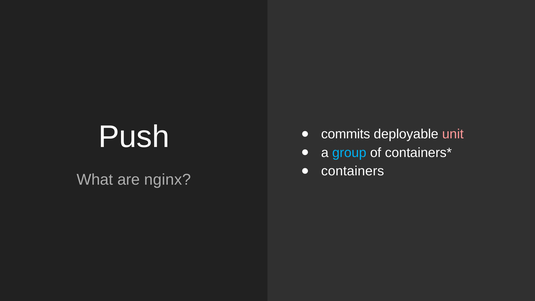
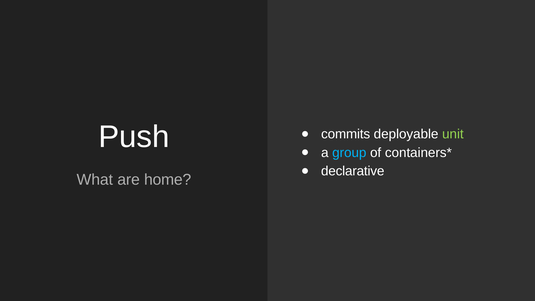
unit colour: pink -> light green (453, 134)
containers: containers -> declarative (353, 171)
nginx: nginx -> home (168, 180)
